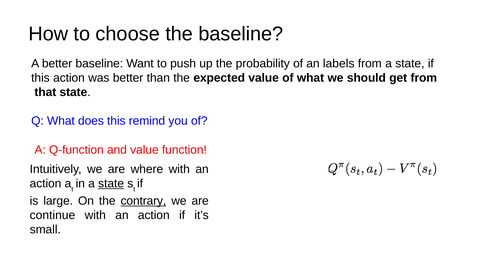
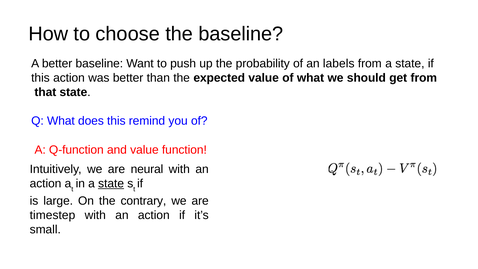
where: where -> neural (147, 169)
contrary underline: present -> none (143, 201)
continue: continue -> timestep (52, 215)
